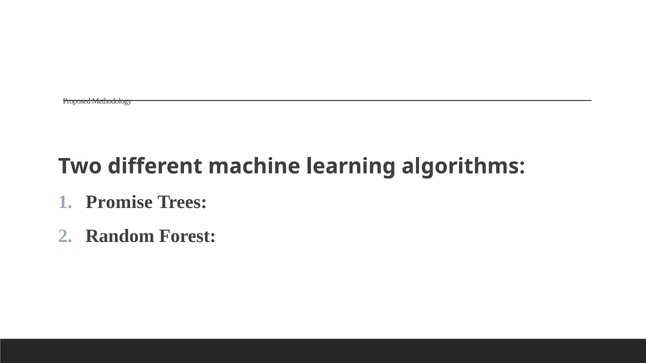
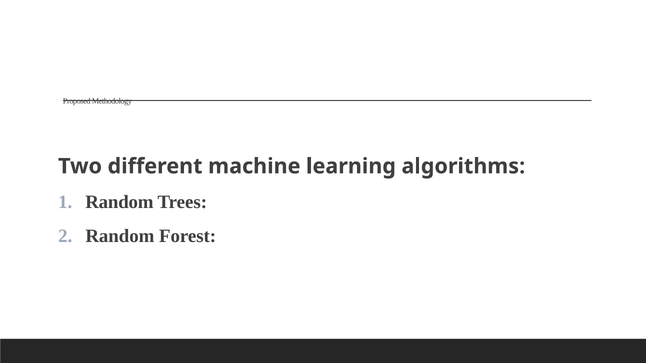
Promise: Promise -> Random (119, 202)
